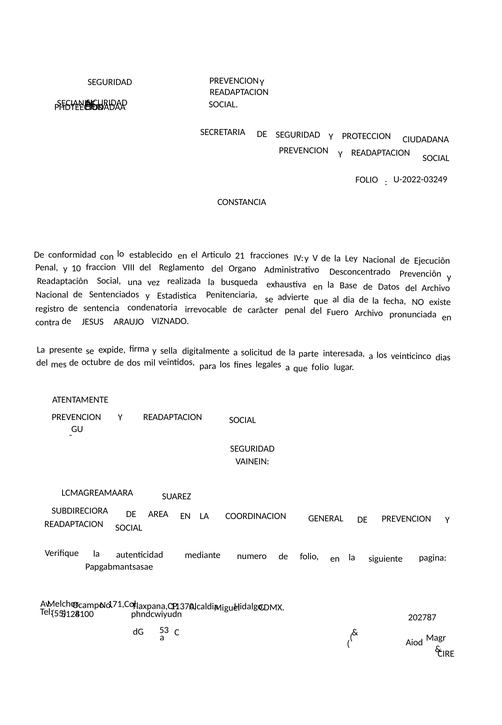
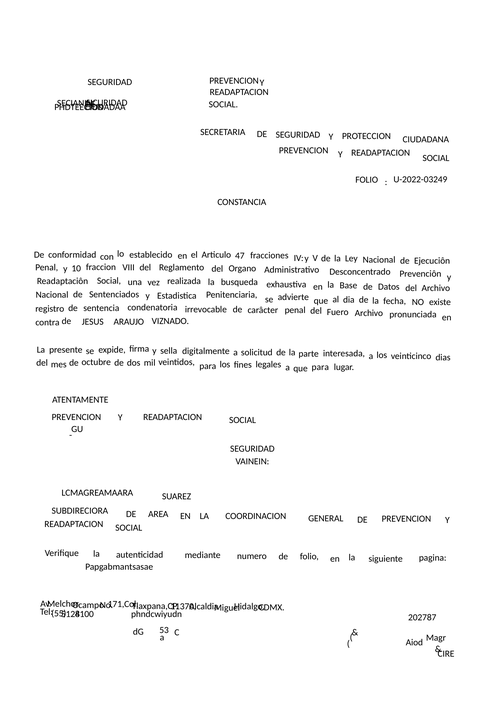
21: 21 -> 47 (240, 256)
que folio: folio -> para (320, 367)
